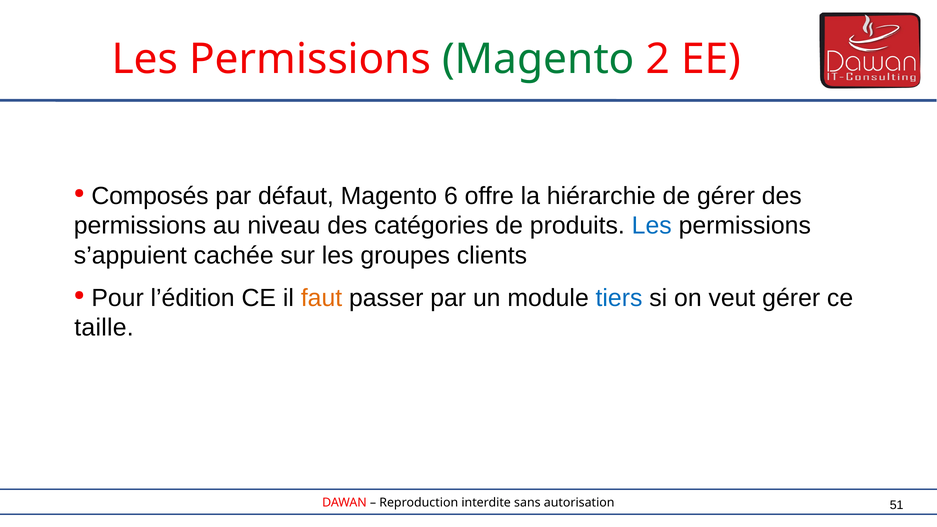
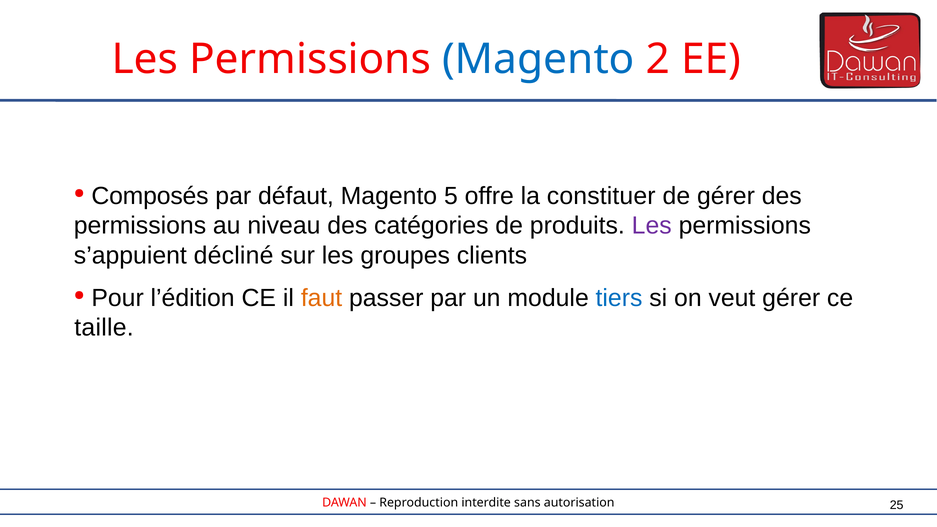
Magento colour: green -> blue (538, 59)
6: 6 -> 5 (451, 196)
hiérarchie: hiérarchie -> constituer (601, 196)
Les colour: blue -> purple (652, 226)
cachée: cachée -> décliné (234, 256)
51: 51 -> 25 (897, 505)
